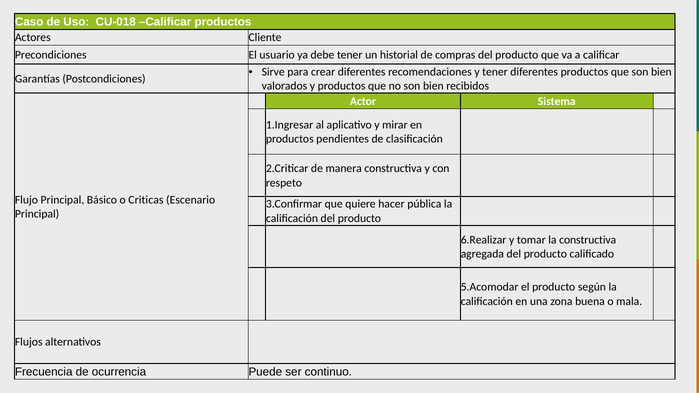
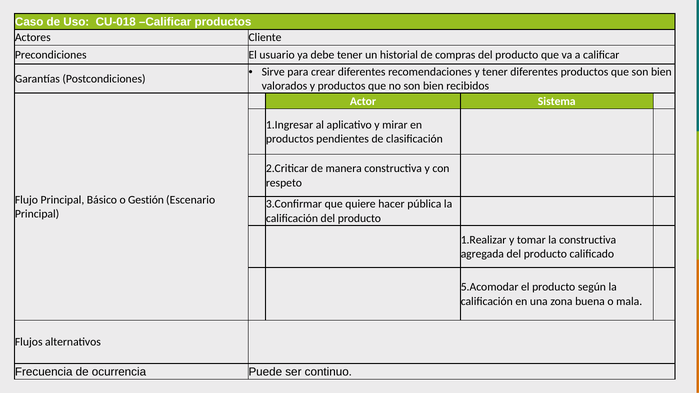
Criticas: Criticas -> Gestión (146, 200)
6.Realizar: 6.Realizar -> 1.Realizar (484, 240)
